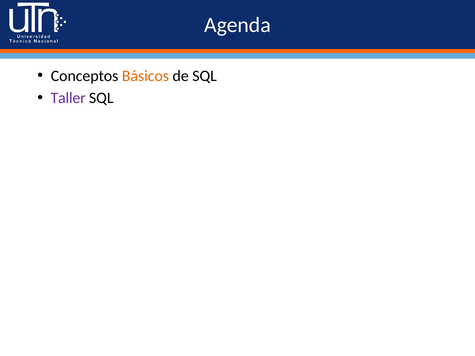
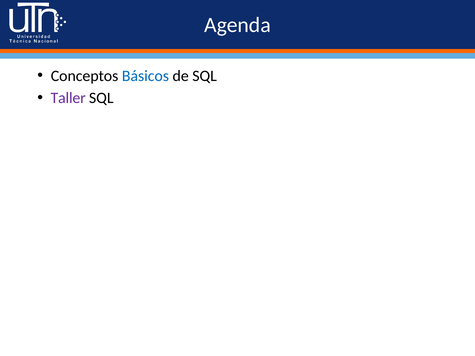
Básicos colour: orange -> blue (145, 76)
